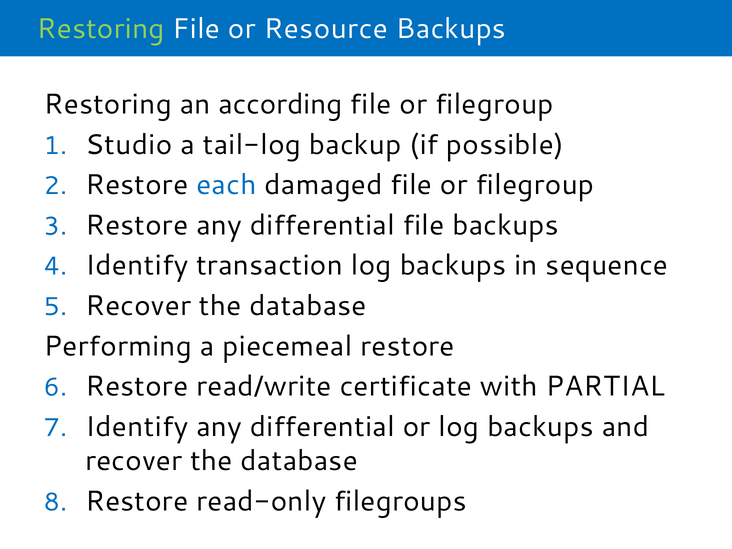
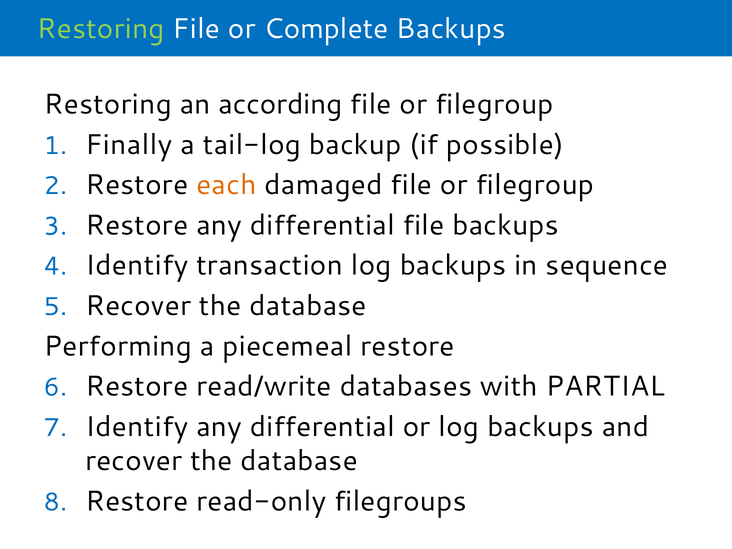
Resource: Resource -> Complete (326, 29)
Studio: Studio -> Finally (129, 145)
each colour: blue -> orange (226, 185)
certificate: certificate -> databases (406, 386)
